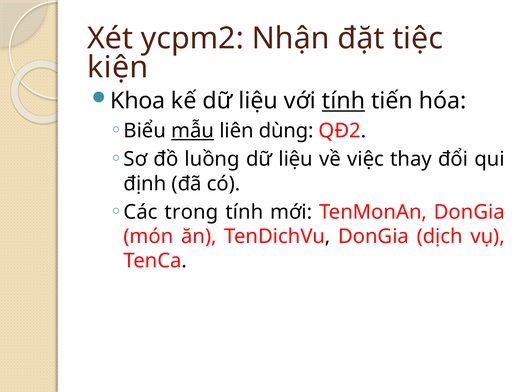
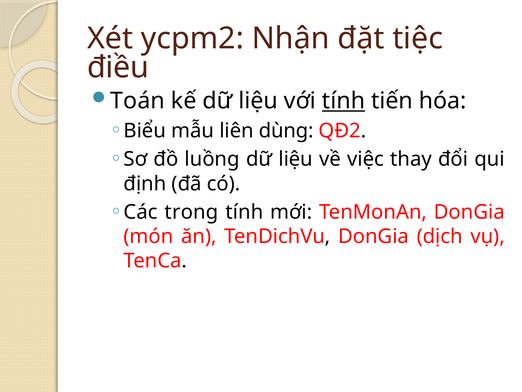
kiện: kiện -> điều (118, 67)
Khoa: Khoa -> Toán (138, 101)
mẫu underline: present -> none (193, 131)
